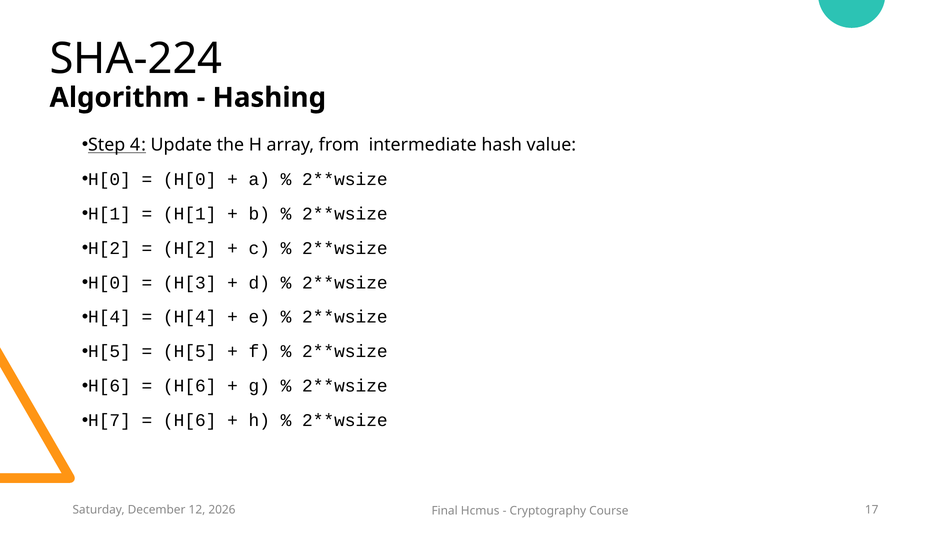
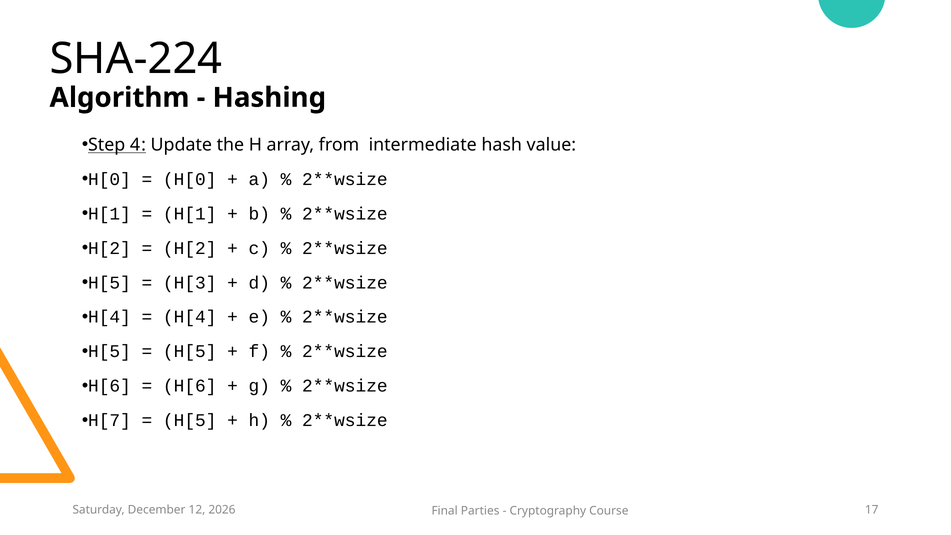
H[0: H[0 -> H[5 (109, 283)
H[6: H[6 -> H[5 (190, 421)
Hcmus: Hcmus -> Parties (480, 511)
